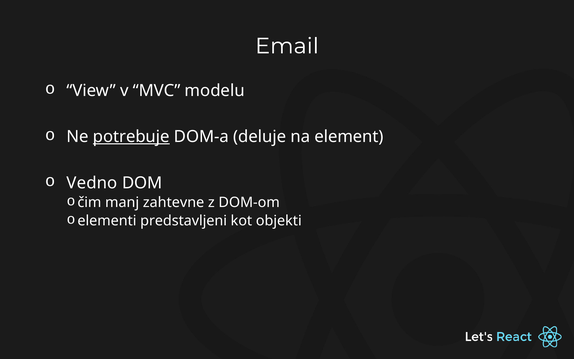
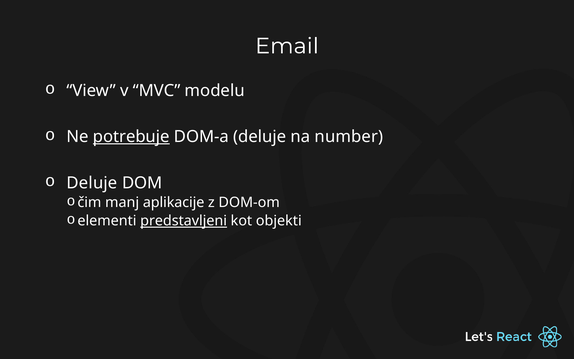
element: element -> number (349, 137)
Vedno: Vedno -> Deluje (92, 183)
zahtevne: zahtevne -> aplikacije (174, 202)
predstavljeni underline: none -> present (184, 221)
